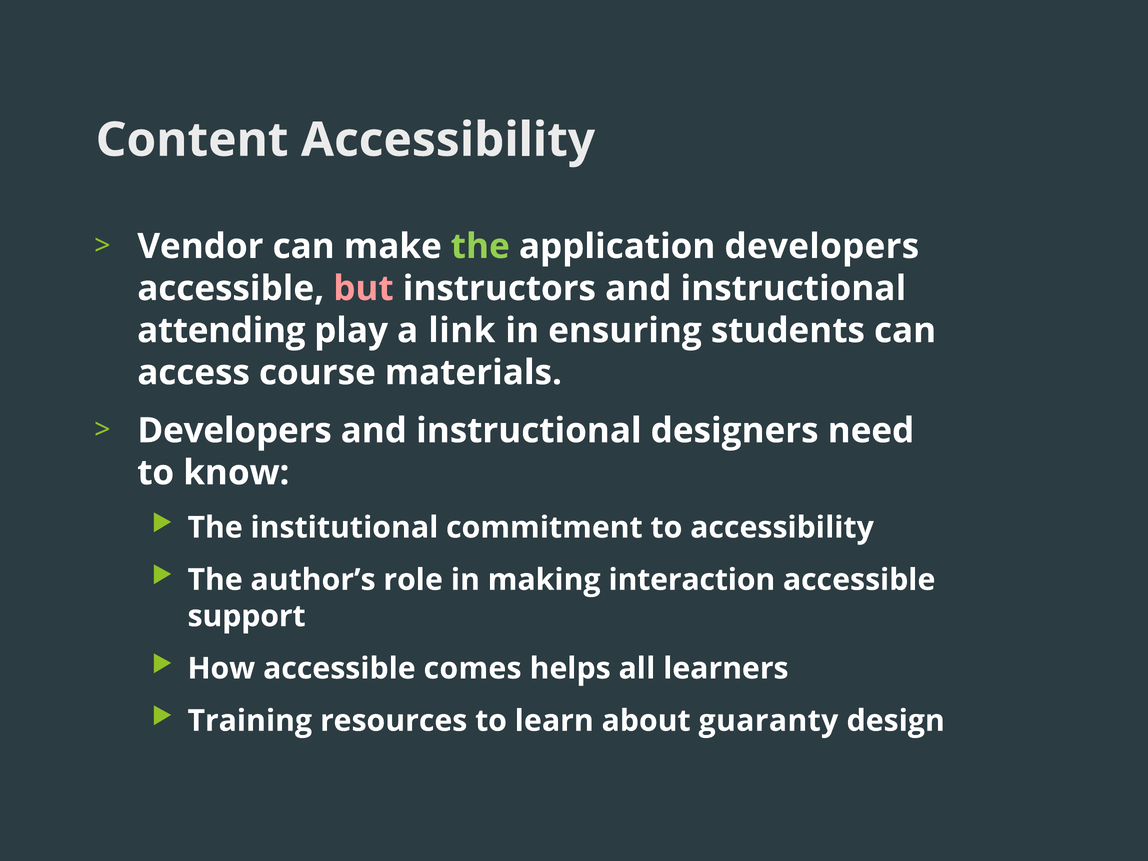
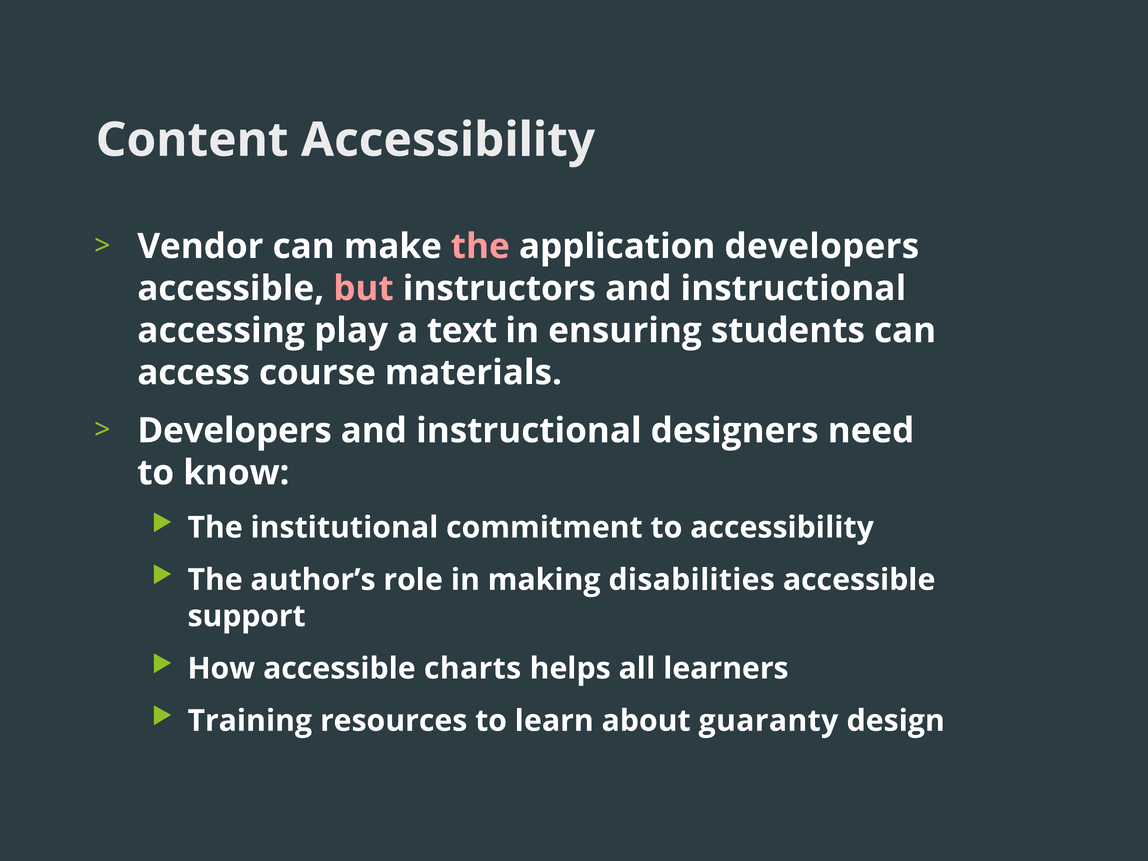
the colour: light green -> pink (480, 246)
attending: attending -> accessing (221, 331)
link: link -> text (462, 331)
interaction: interaction -> disabilities (692, 580)
comes: comes -> charts (473, 669)
